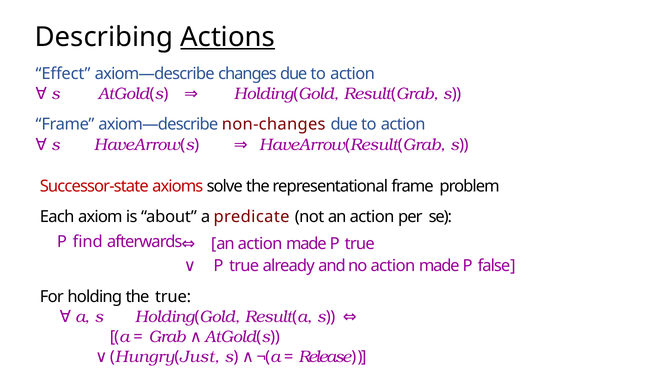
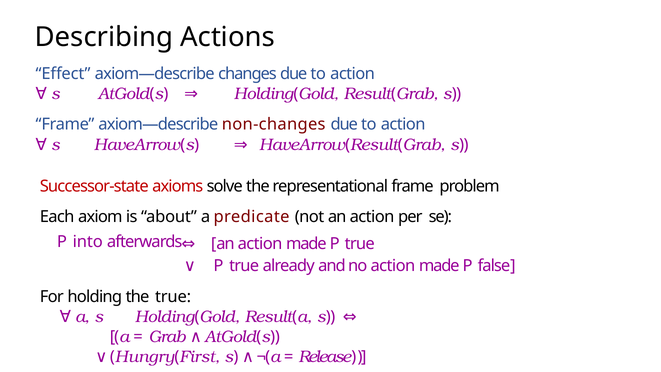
Actions underline: present -> none (228, 37)
find: find -> into (88, 241)
Just: Just -> First (200, 357)
